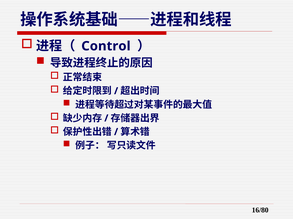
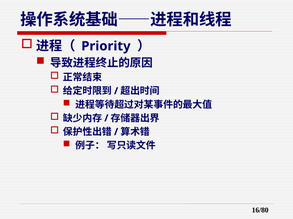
Control: Control -> Priority (106, 46)
